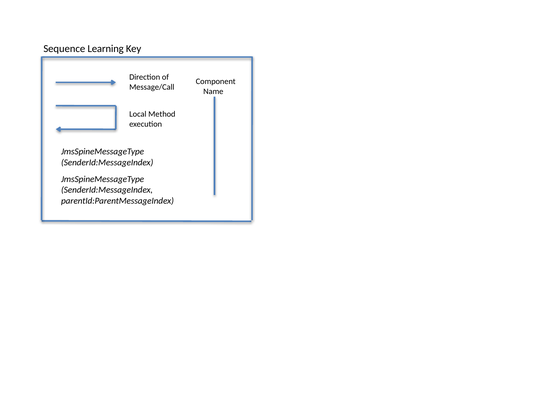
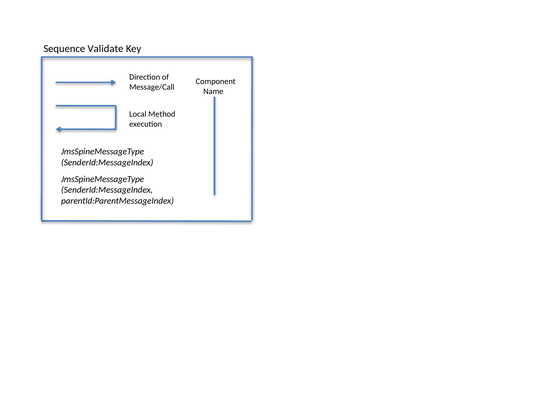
Learning: Learning -> Validate (106, 49)
